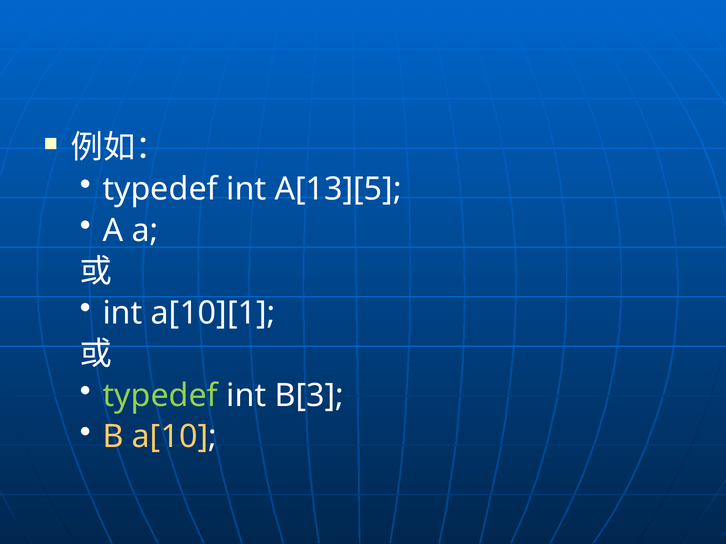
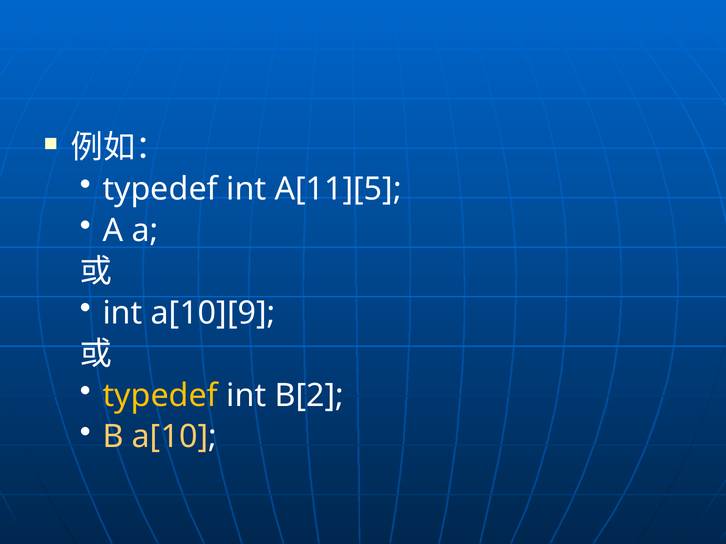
A[13][5: A[13][5 -> A[11][5 (338, 189)
a[10][1: a[10][1 -> a[10][9 (213, 313)
typedef colour: light green -> yellow (160, 396)
B[3: B[3 -> B[2 (309, 396)
